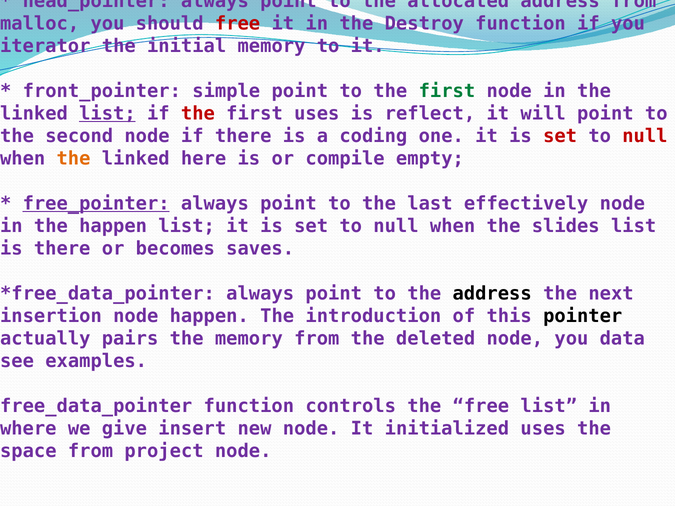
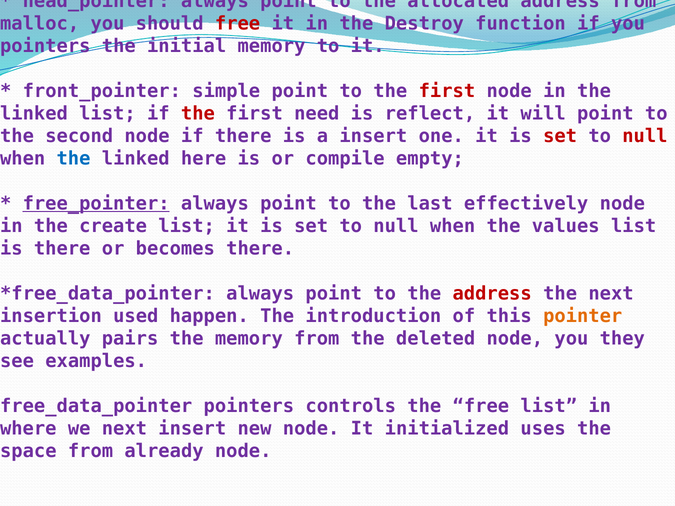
iterator: iterator -> pointers (45, 46)
first colour: green -> red (447, 91)
list underline: present -> none (107, 114)
first uses: uses -> need (317, 114)
a coding: coding -> insert (373, 136)
the colour: orange -> blue (73, 159)
the happen: happen -> create (113, 226)
slides: slides -> values (566, 226)
becomes saves: saves -> there (260, 249)
address colour: black -> red (492, 294)
insertion node: node -> used (136, 316)
pointer colour: black -> orange (583, 316)
data: data -> they (622, 339)
free_data_pointer function: function -> pointers (249, 406)
we give: give -> next (124, 429)
project: project -> already (164, 451)
